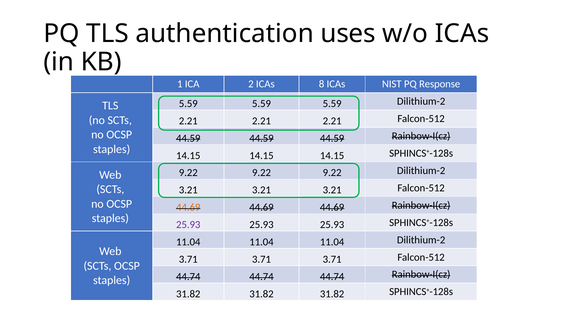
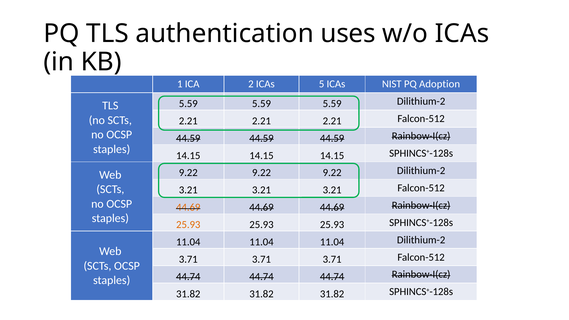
8: 8 -> 5 (322, 84)
Response: Response -> Adoption (440, 84)
25.93 colour: purple -> orange (188, 225)
